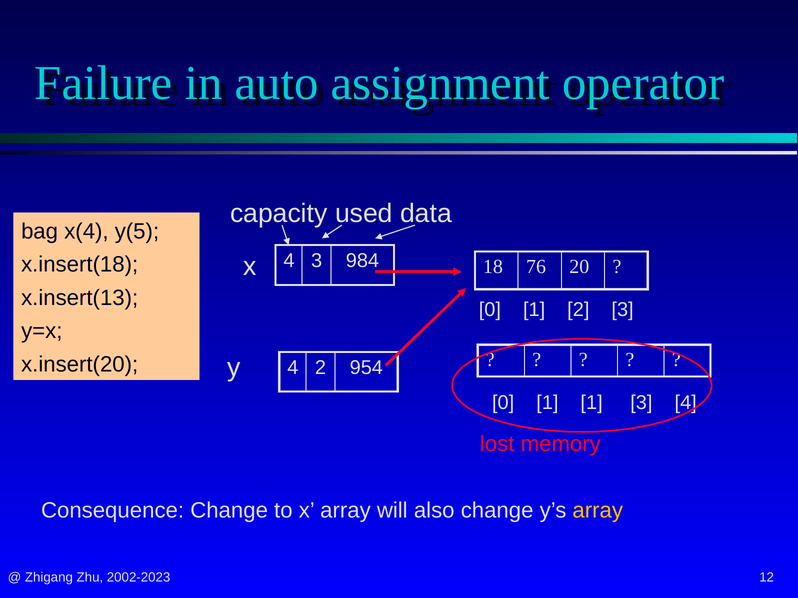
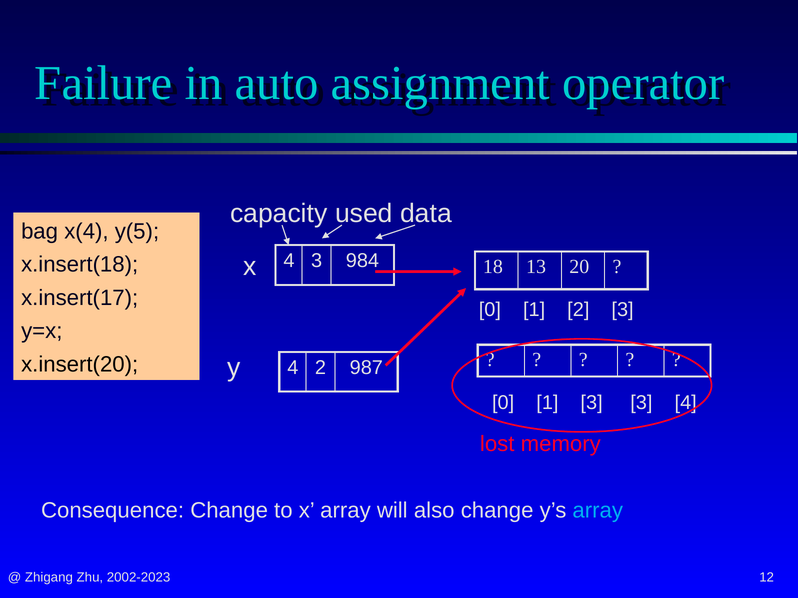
76: 76 -> 13 (536, 267)
x.insert(13: x.insert(13 -> x.insert(17 (80, 298)
954: 954 -> 987 (366, 368)
1 1: 1 -> 3 (592, 403)
array colour: yellow -> light blue (598, 511)
